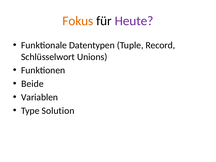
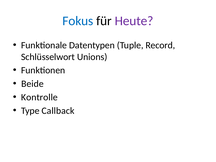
Fokus colour: orange -> blue (78, 21)
Variablen: Variablen -> Kontrolle (39, 97)
Solution: Solution -> Callback (58, 111)
